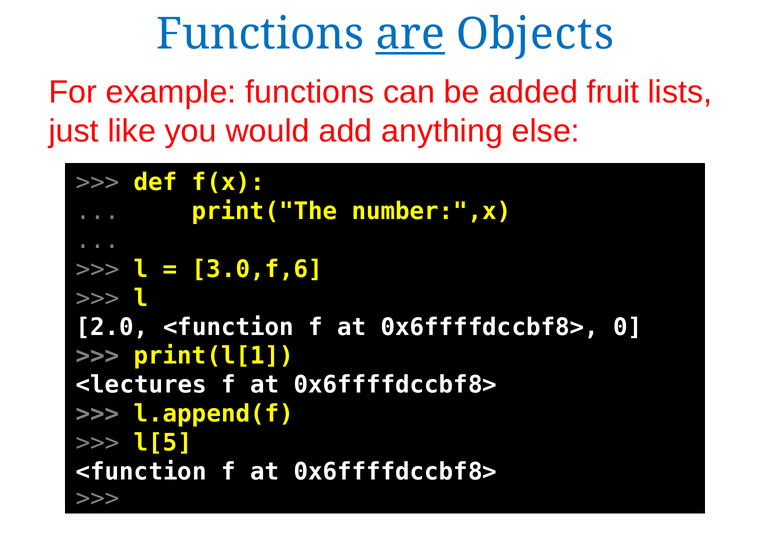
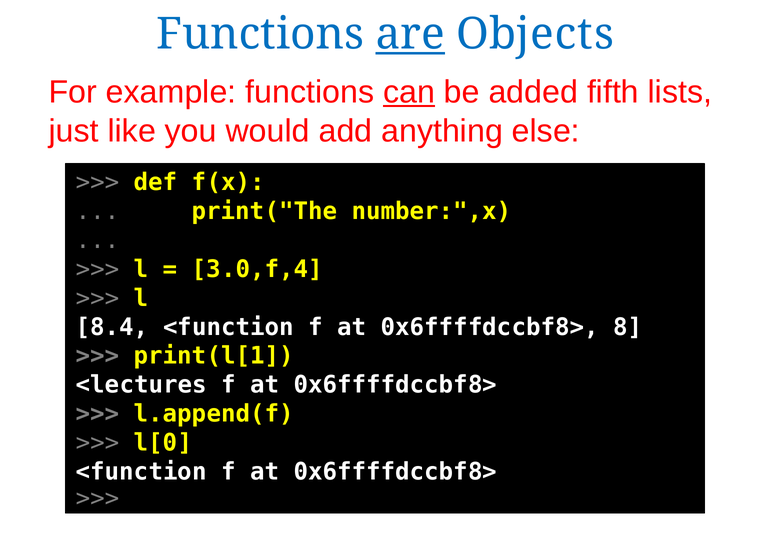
can underline: none -> present (409, 92)
fruit: fruit -> fifth (613, 92)
3.0,f,6: 3.0,f,6 -> 3.0,f,4 (257, 269)
2.0: 2.0 -> 8.4 (112, 327)
0: 0 -> 8 (628, 327)
l[5: l[5 -> l[0 (163, 443)
